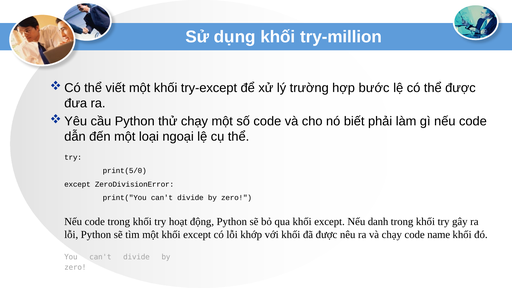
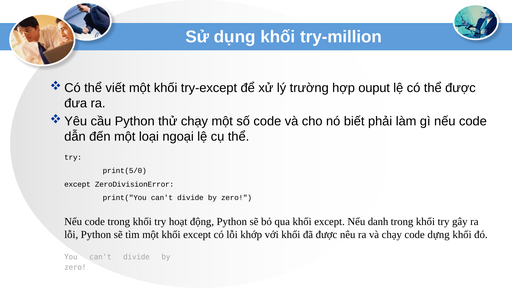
bước: bước -> ouput (374, 88)
name: name -> dựng (439, 235)
